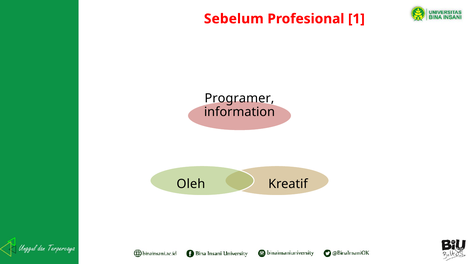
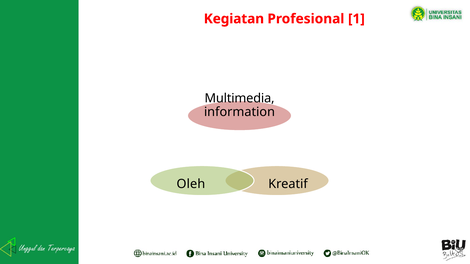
Sebelum: Sebelum -> Kegiatan (234, 19)
Programer: Programer -> Multimedia (240, 98)
